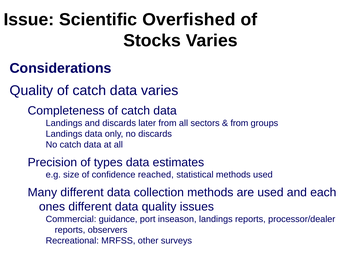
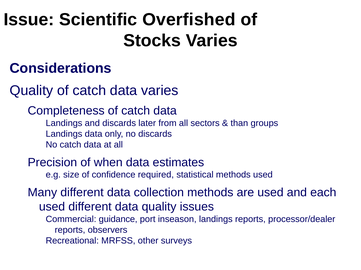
from: from -> than (239, 123)
types: types -> when (108, 163)
reached: reached -> required (156, 175)
ones: ones -> used (52, 207)
